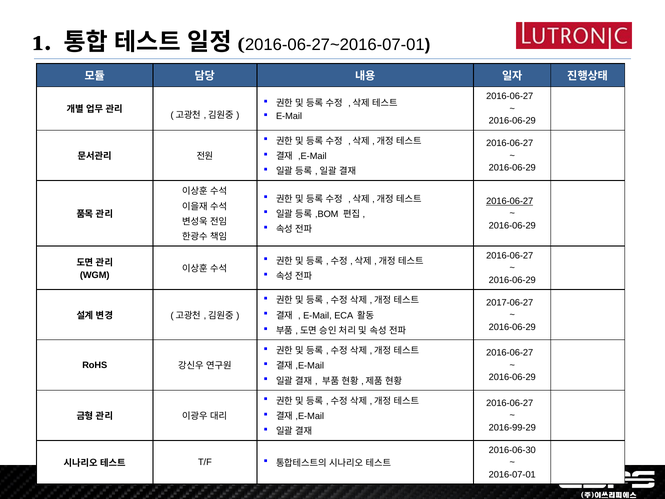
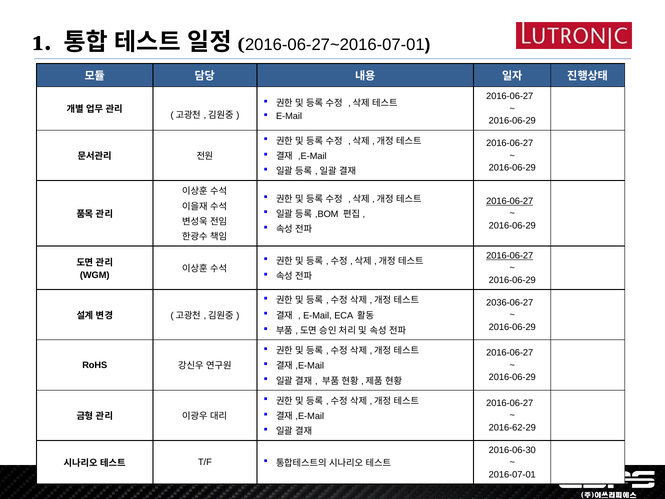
2016-06-27 underline: none -> present (510, 256)
2017-06-27: 2017-06-27 -> 2036-06-27 (510, 302)
2016-99-29: 2016-99-29 -> 2016-62-29 (512, 427)
